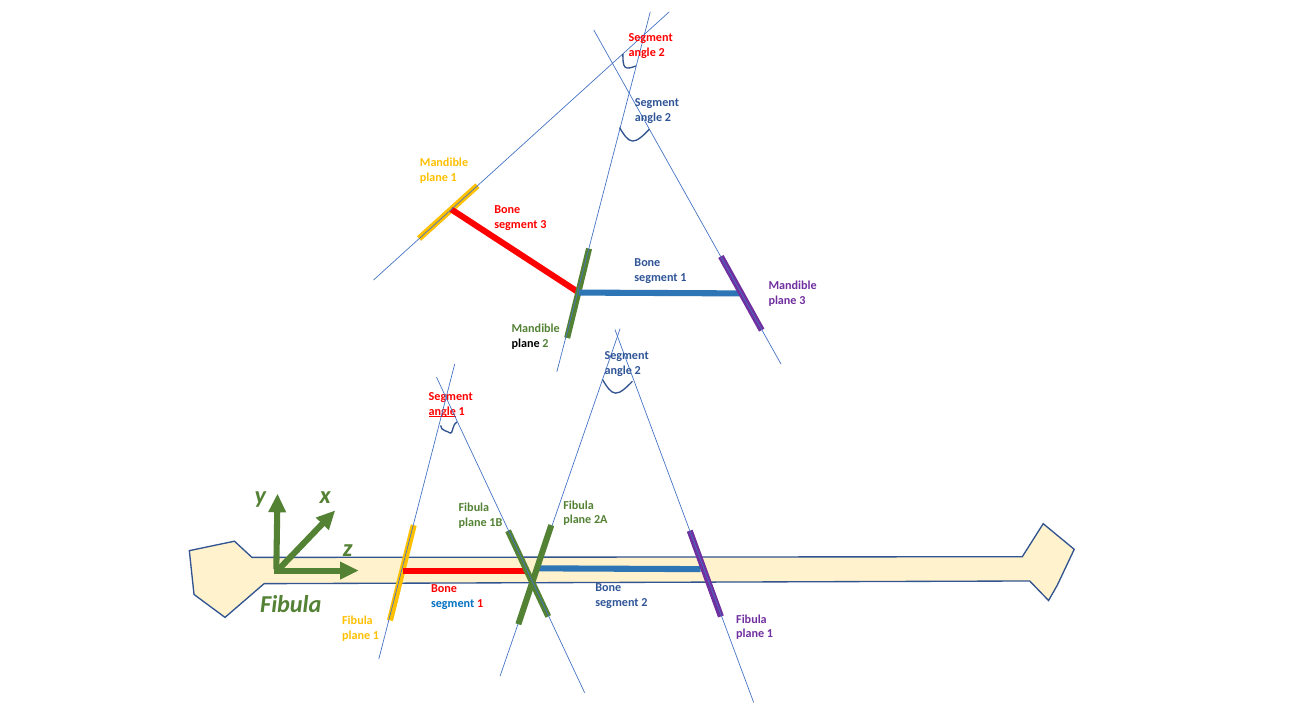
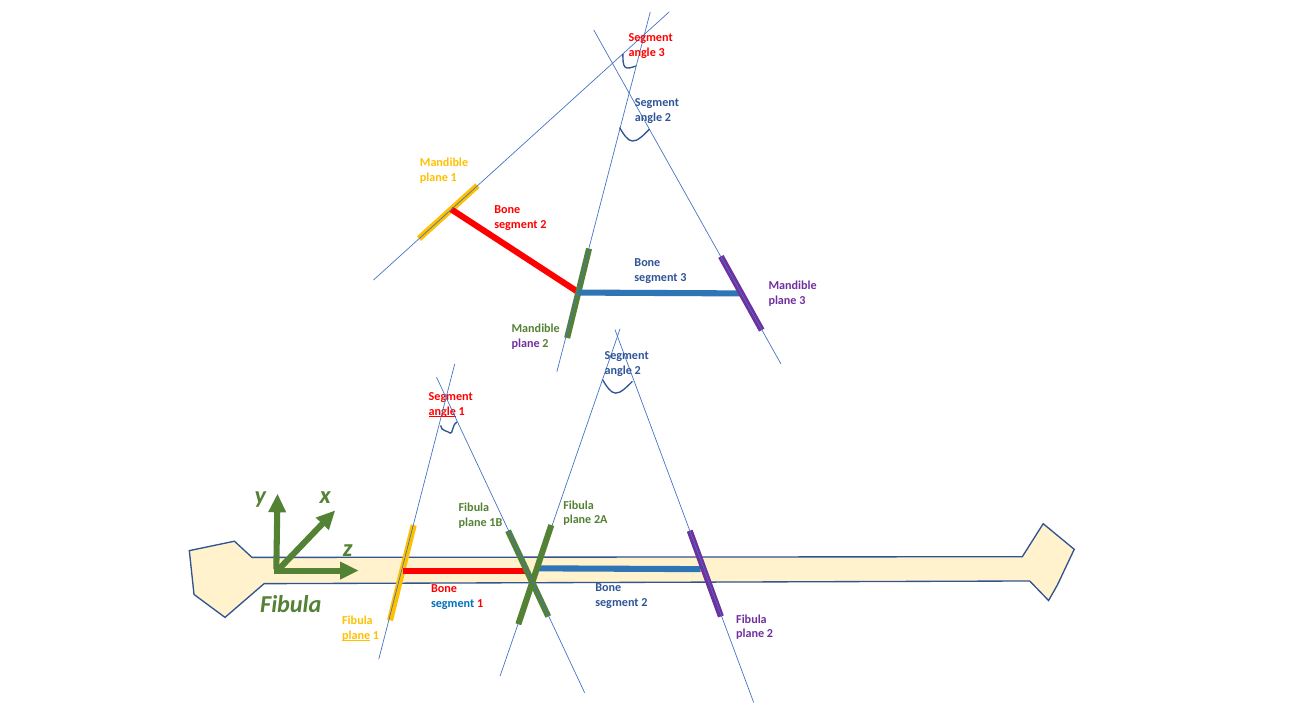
2: 2 -> 3 (662, 52)
3: 3 -> 2 (543, 224)
1: 1 -> 3 (683, 277)
plane colour: black -> purple (526, 343)
1: 1 -> 2 (770, 634)
plane underline: none -> present (356, 635)
